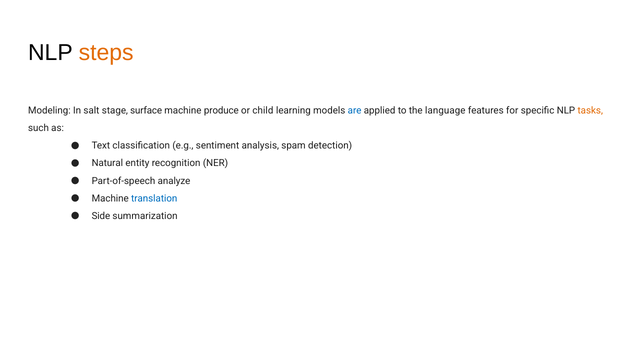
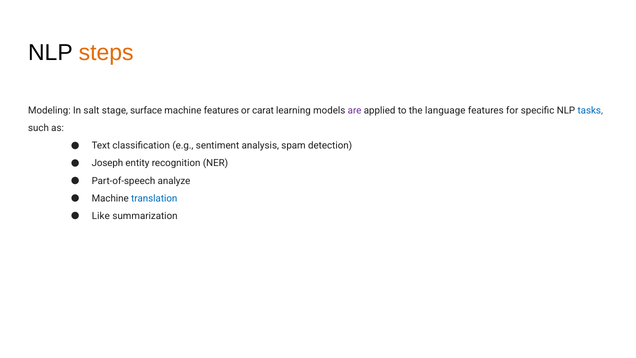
machine produce: produce -> features (221, 111)
child: child -> carat (263, 111)
are colour: blue -> purple (355, 111)
tasks colour: orange -> blue (590, 111)
Natural: Natural -> Joseph (107, 163)
Side: Side -> Like (101, 216)
